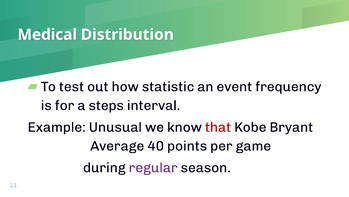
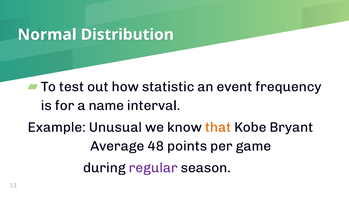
Medical: Medical -> Normal (47, 35)
steps: steps -> name (106, 105)
that colour: red -> orange (218, 127)
40: 40 -> 48 (156, 146)
